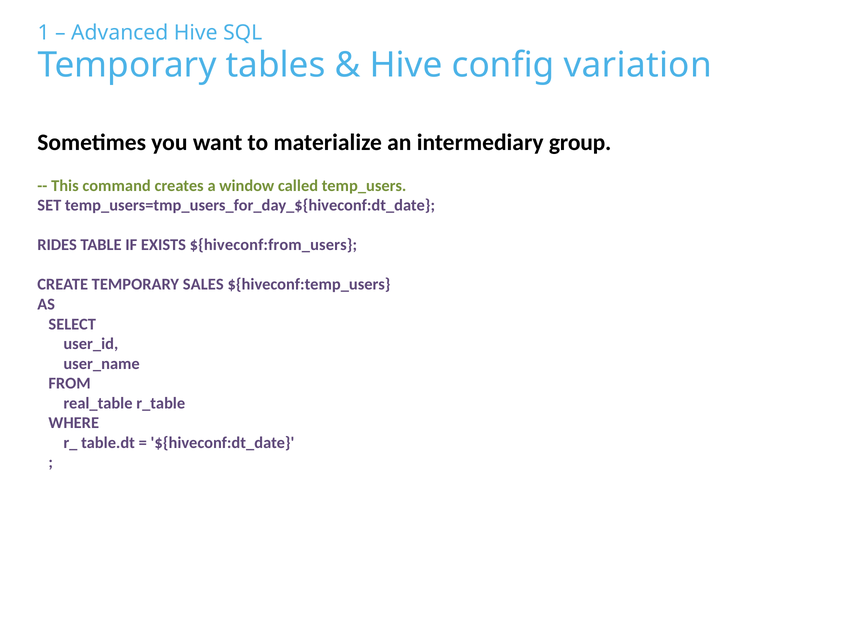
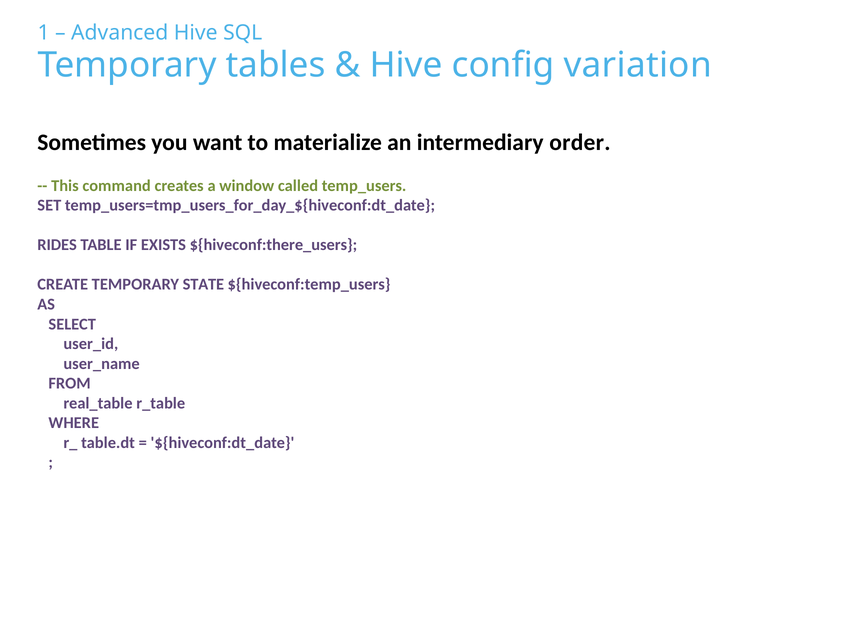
group: group -> order (580, 142)
${hiveconf:from_users: ${hiveconf:from_users -> ${hiveconf:there_users (273, 245)
SALES: SALES -> STATE (203, 284)
